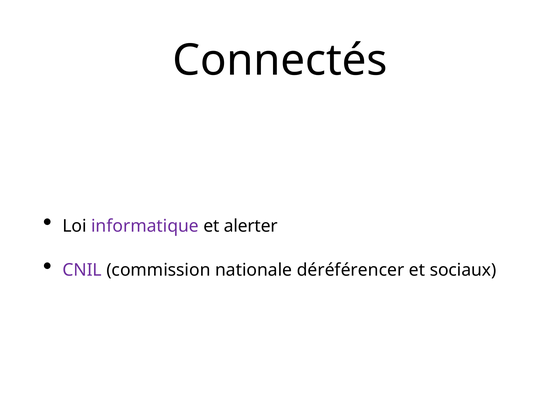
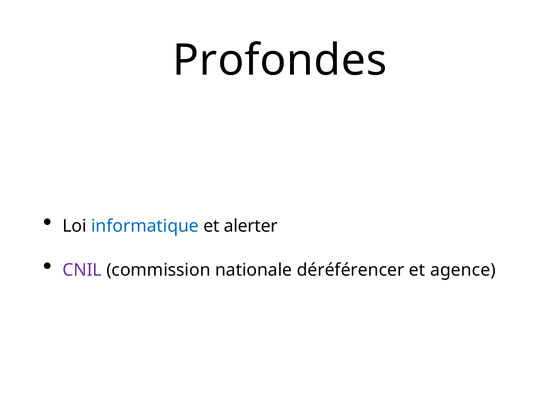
Connectés: Connectés -> Profondes (280, 60)
informatique colour: purple -> blue (145, 226)
sociaux: sociaux -> agence (463, 270)
